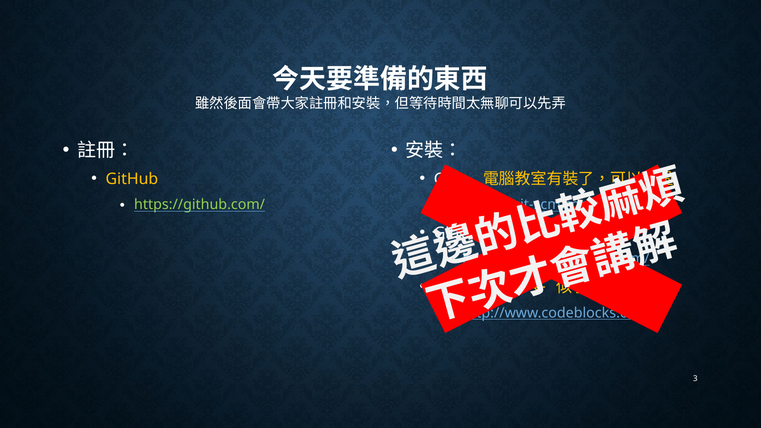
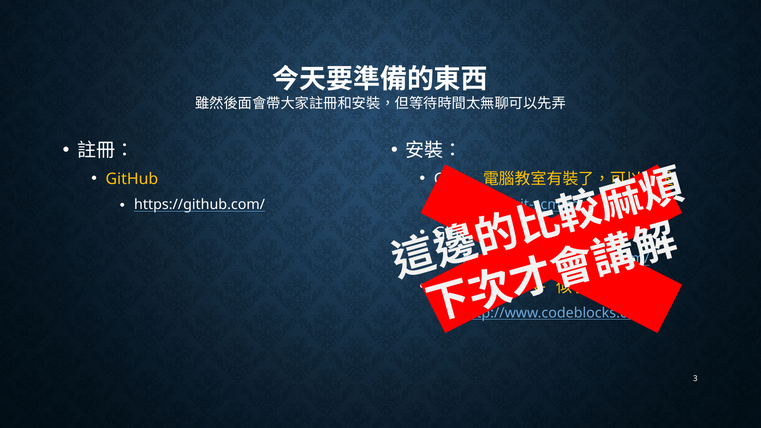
https://github.com/ colour: light green -> white (200, 205)
